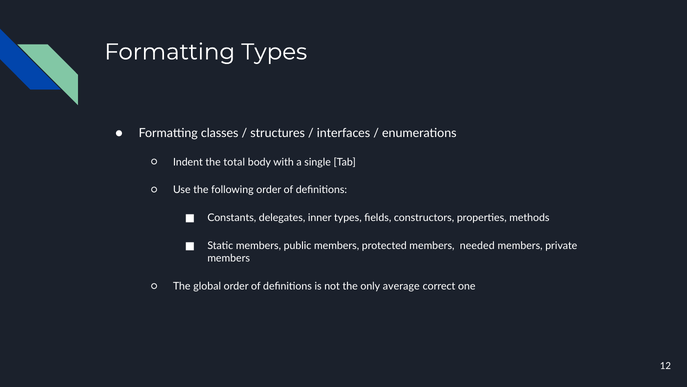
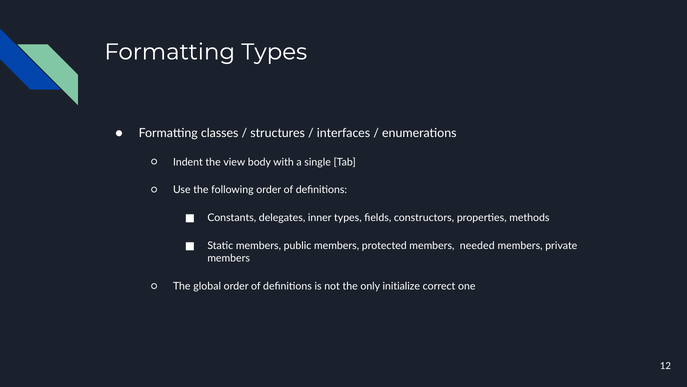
total: total -> view (234, 162)
average: average -> initialize (401, 286)
